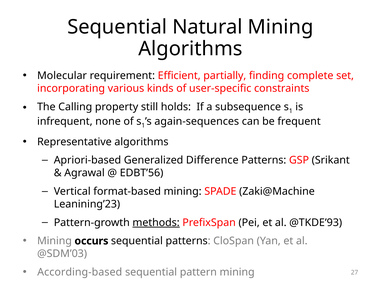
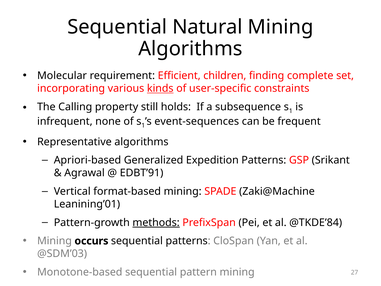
partially: partially -> children (225, 76)
kinds underline: none -> present (160, 88)
again-sequences: again-sequences -> event-sequences (197, 121)
Difference: Difference -> Expedition (212, 160)
EDBT’56: EDBT’56 -> EDBT’91 (142, 173)
Leanining’23: Leanining’23 -> Leanining’01 (87, 204)
@TKDE’93: @TKDE’93 -> @TKDE’84 (316, 222)
According-based: According-based -> Monotone-based (80, 272)
